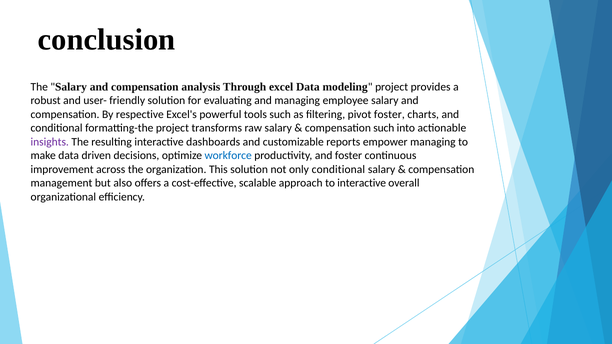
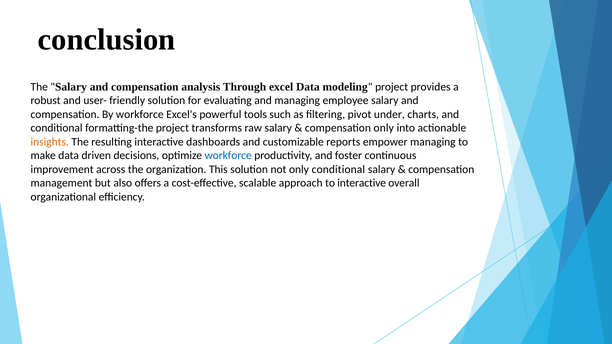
By respective: respective -> workforce (140, 114)
pivot foster: foster -> under (389, 114)
compensation such: such -> only (384, 128)
insights colour: purple -> orange (50, 142)
